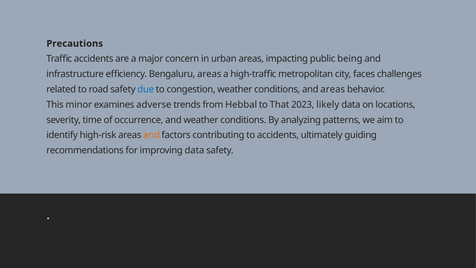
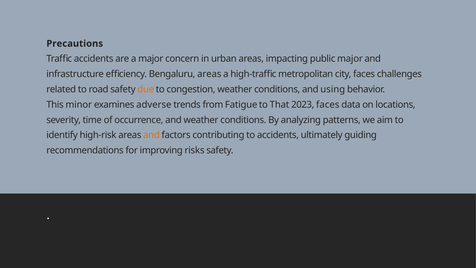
public being: being -> major (350, 59)
due colour: blue -> orange (146, 89)
and areas: areas -> using (333, 89)
Hebbal: Hebbal -> Fatigue (241, 105)
2023 likely: likely -> faces (328, 105)
improving data: data -> risks (195, 150)
